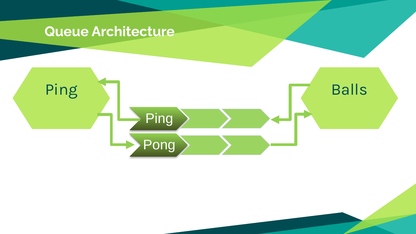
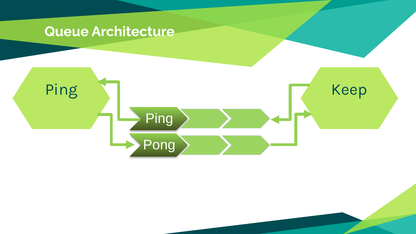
Balls: Balls -> Keep (349, 90)
